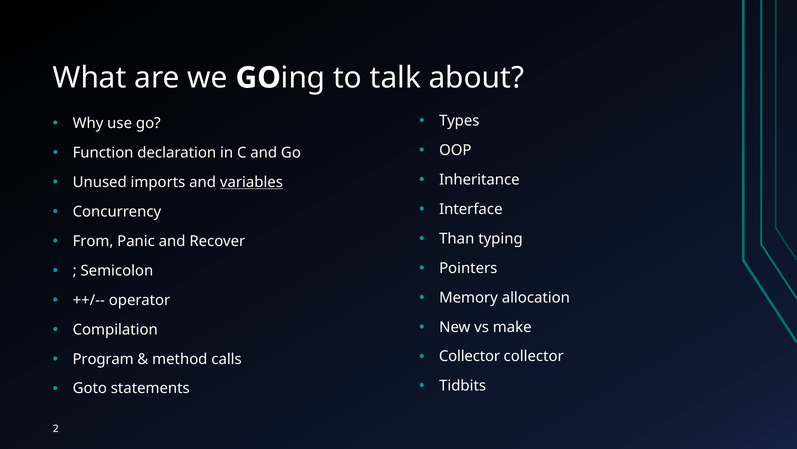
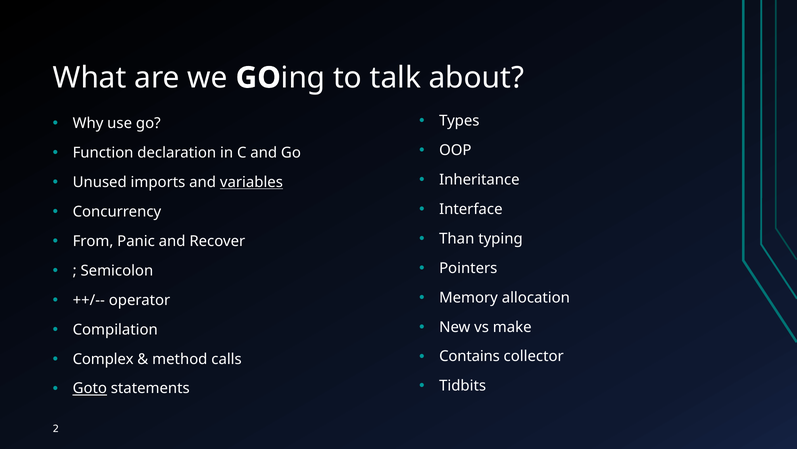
Collector: Collector -> Contains (470, 356)
Program: Program -> Complex (103, 359)
Goto underline: none -> present (90, 388)
